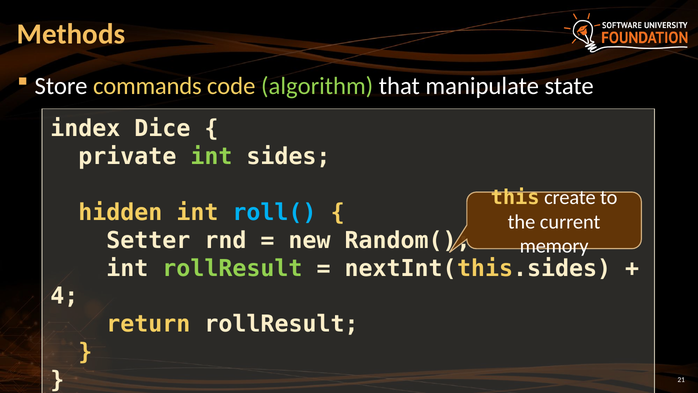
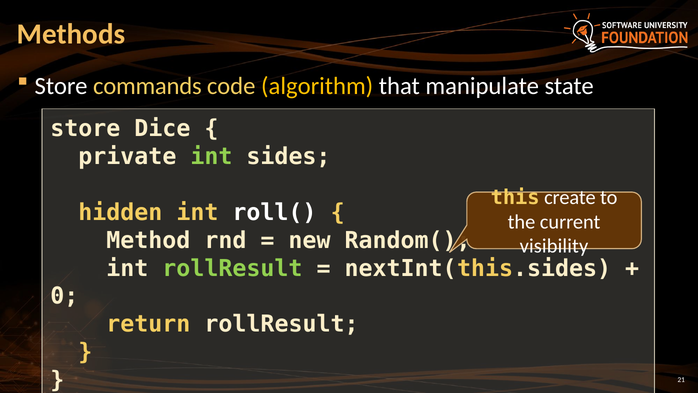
algorithm colour: light green -> yellow (317, 86)
index: index -> store (85, 128)
roll( colour: light blue -> white (274, 212)
Setter: Setter -> Method (148, 240)
memory: memory -> visibility (554, 246)
4: 4 -> 0 (64, 296)
